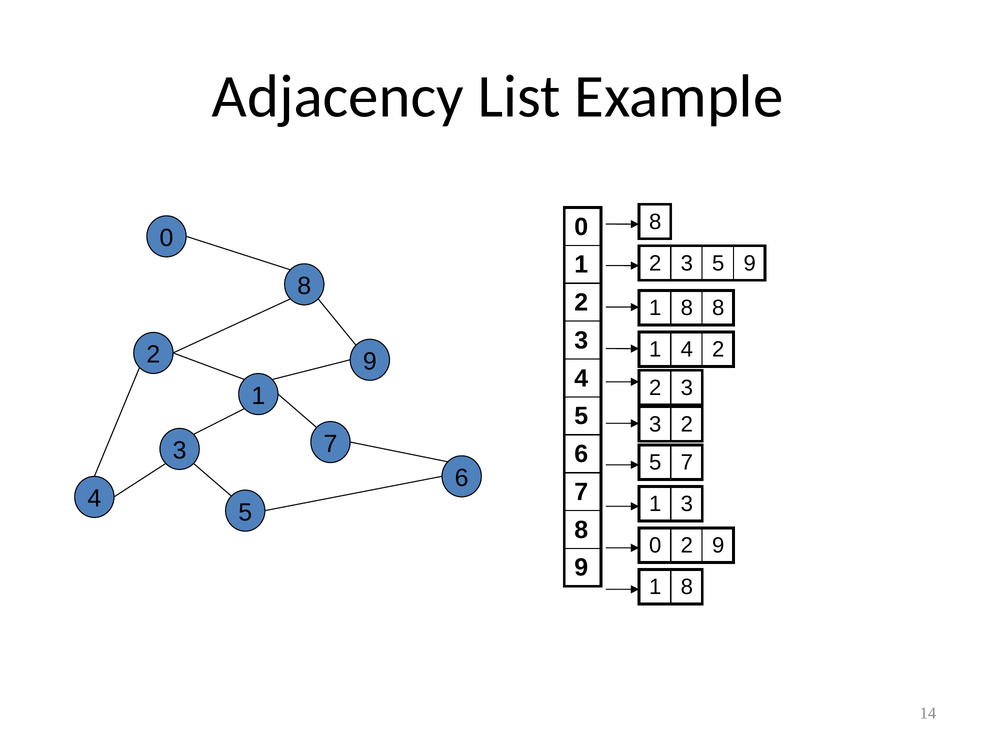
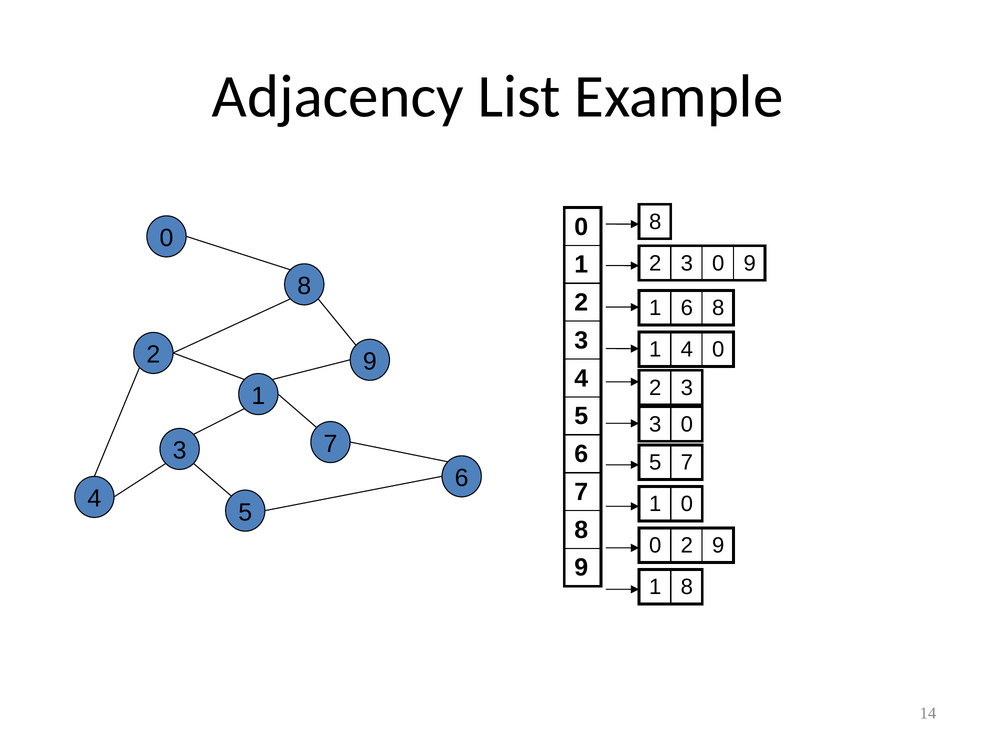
2 3 5: 5 -> 0 (718, 263)
8: 8 -> 6 (687, 308)
4 2: 2 -> 0 (718, 350)
2: 2 -> 0 (687, 424)
1 3: 3 -> 0 (687, 504)
